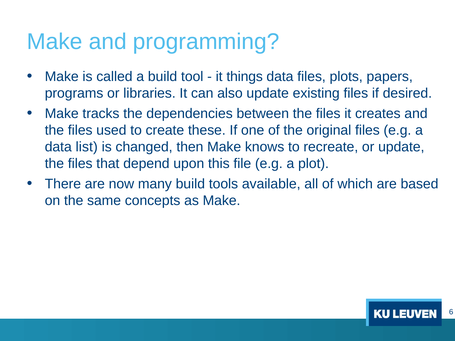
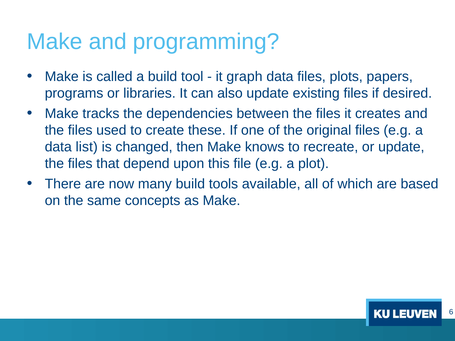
things: things -> graph (244, 76)
